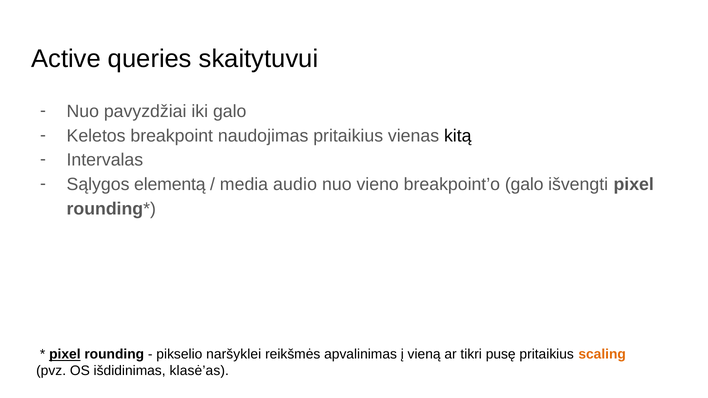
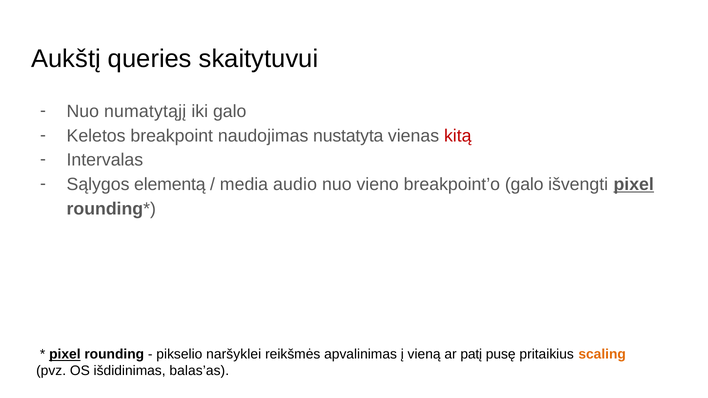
Active: Active -> Aukštį (66, 59)
pavyzdžiai: pavyzdžiai -> numatytąjį (145, 111)
naudojimas pritaikius: pritaikius -> nustatyta (348, 136)
kitą colour: black -> red (458, 136)
pixel underline: none -> present (634, 185)
tikri: tikri -> patį (471, 355)
klasė’as: klasė’as -> balas’as (199, 371)
